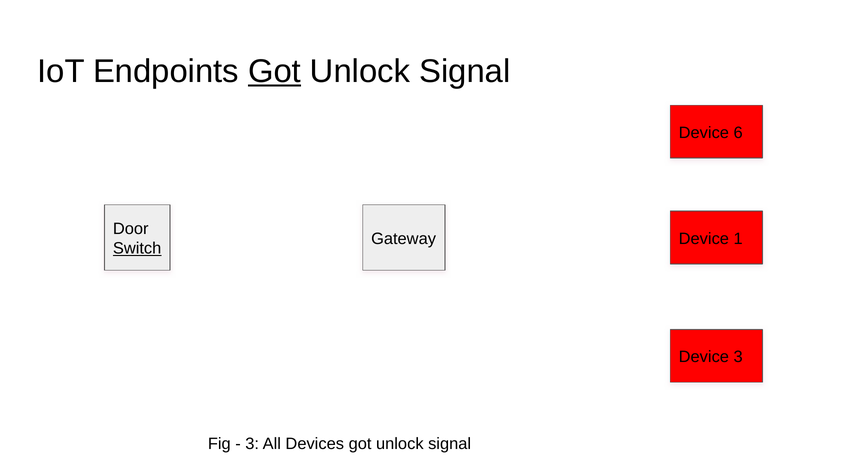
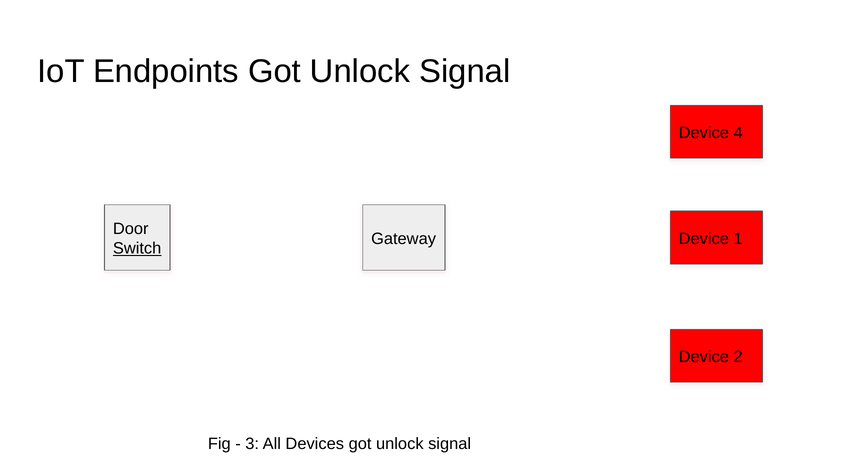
Got underline: present -> none (274, 72)
6: 6 -> 4 (738, 133)
Device 3: 3 -> 2 (738, 357)
